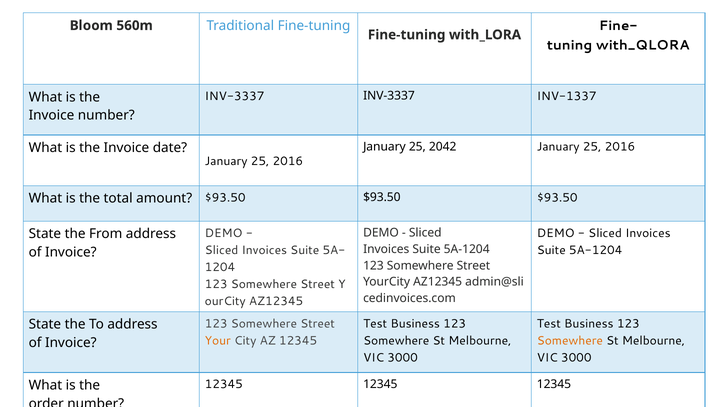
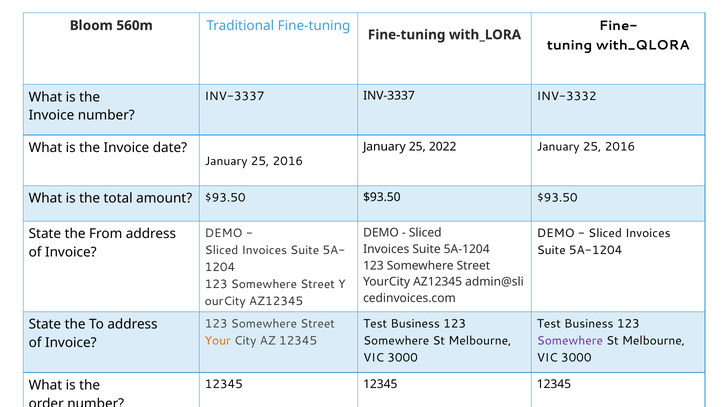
INV-1337: INV-1337 -> INV-3332 (567, 96)
2042: 2042 -> 2022 (443, 147)
Somewhere colour: orange -> purple (570, 340)
